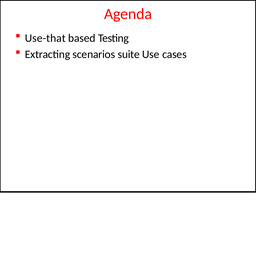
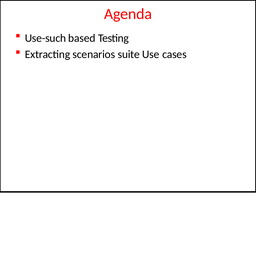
Use-that: Use-that -> Use-such (45, 38)
